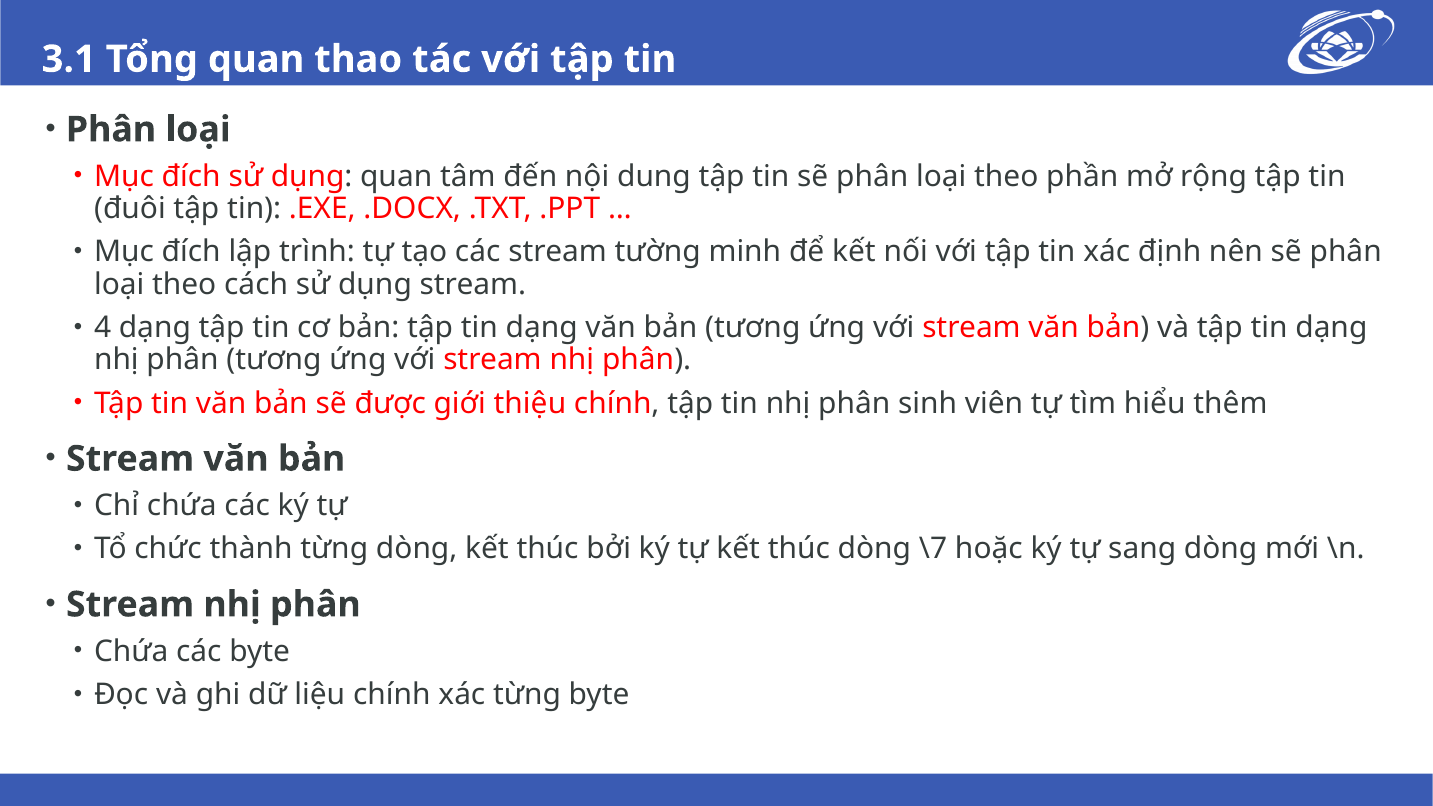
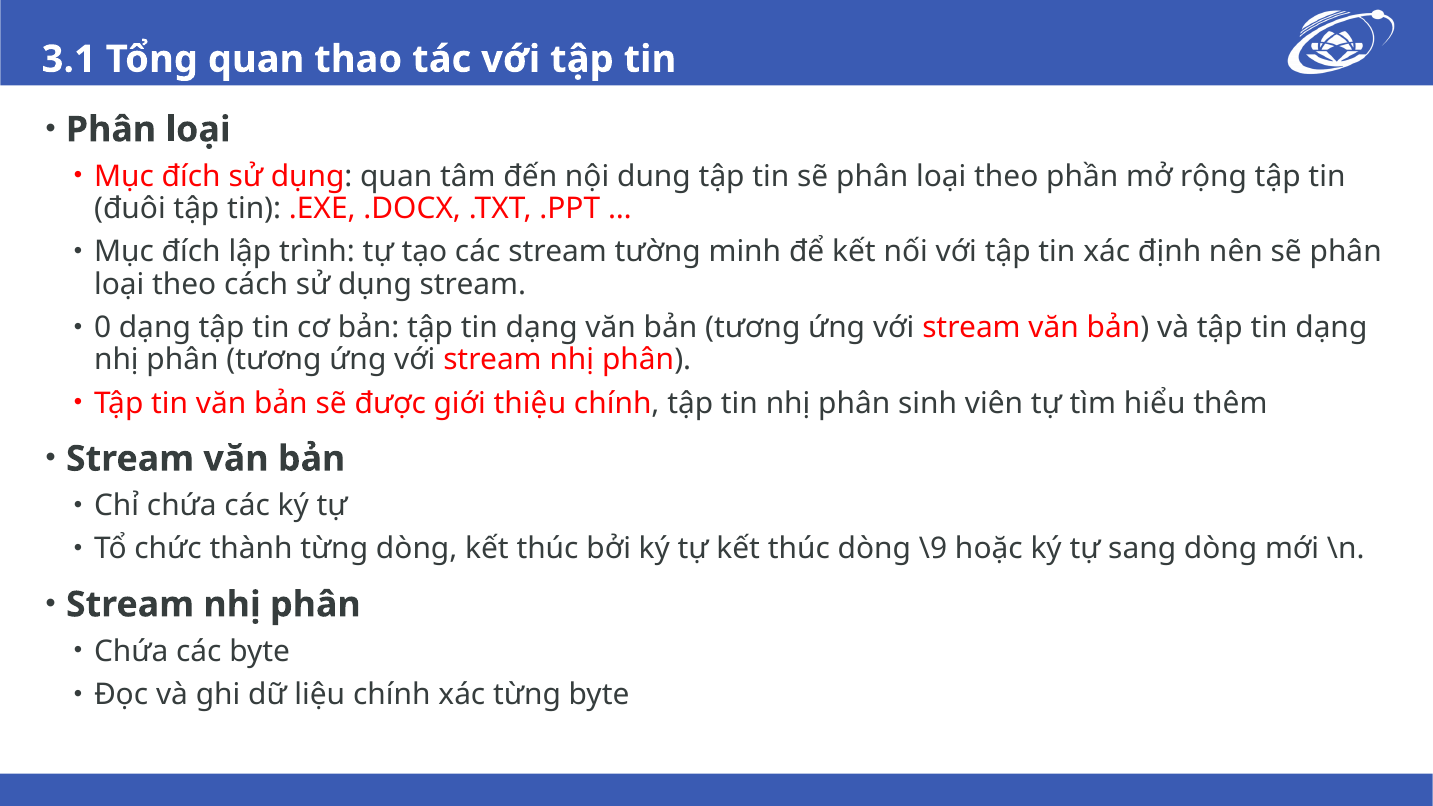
4: 4 -> 0 (103, 328)
\7: \7 -> \9 (933, 549)
